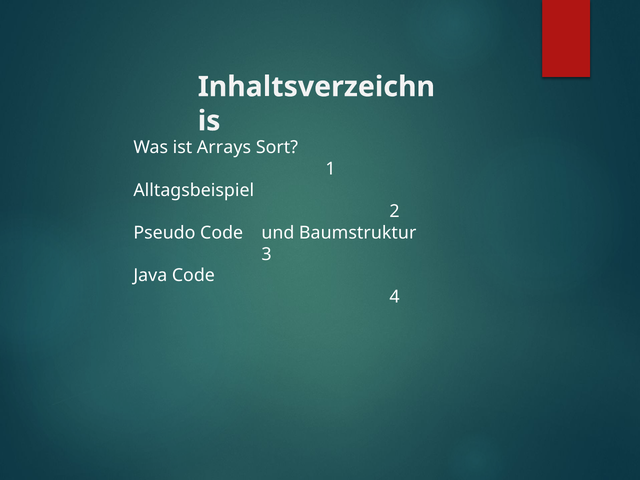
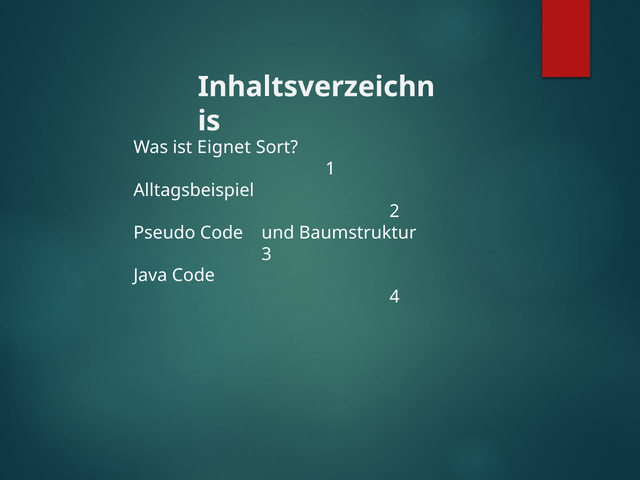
Arrays: Arrays -> Eignet (224, 148)
